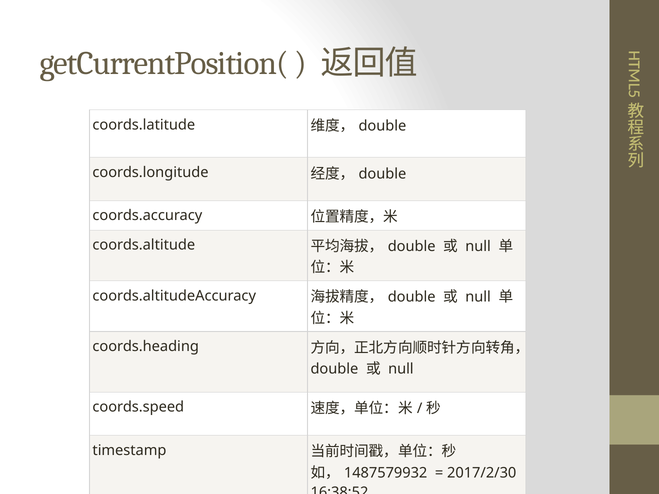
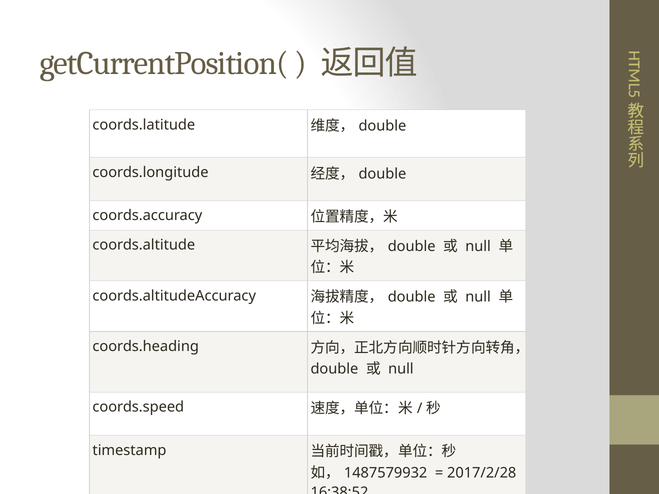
2017/2/30: 2017/2/30 -> 2017/2/28 (482, 473)
